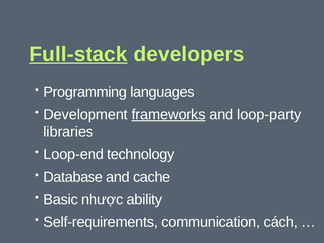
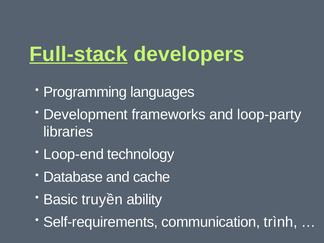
frameworks underline: present -> none (169, 114)
nhược: nhược -> truyền (102, 200)
cách: cách -> trình (281, 222)
